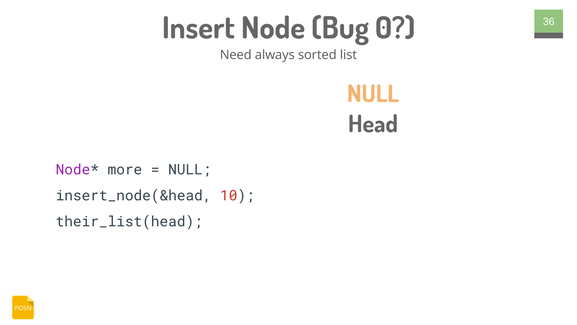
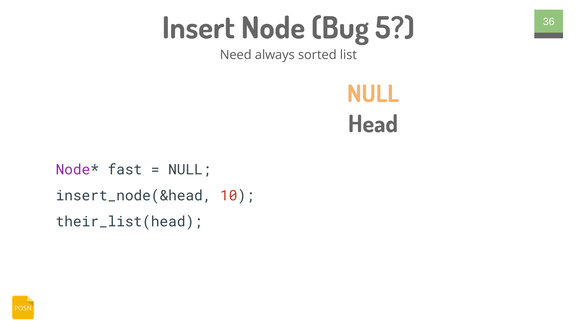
0: 0 -> 5 (395, 28)
more: more -> fast (125, 170)
